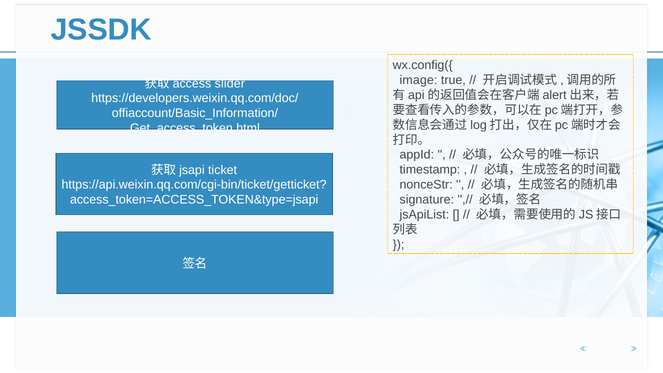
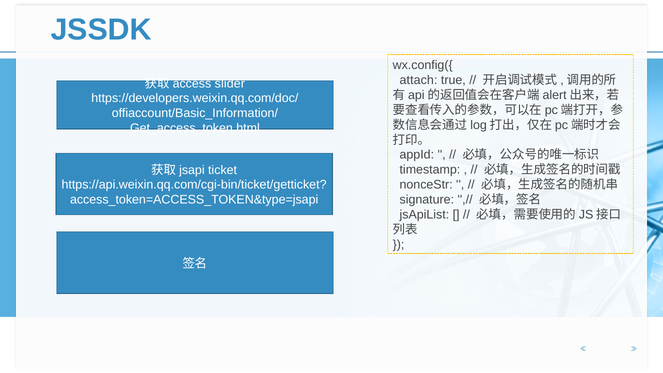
image: image -> attach (419, 80)
